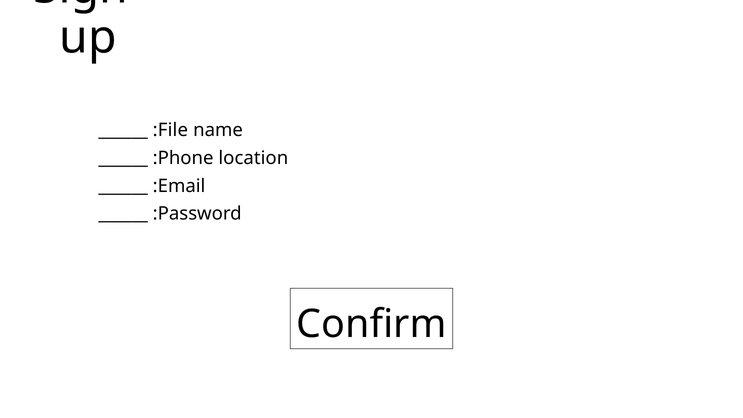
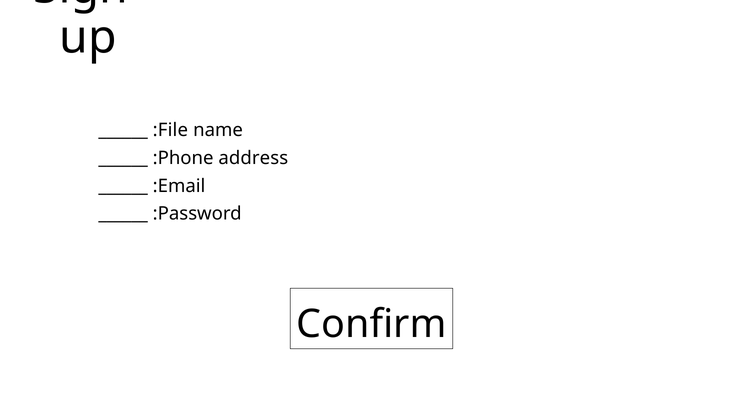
location: location -> address (253, 158)
